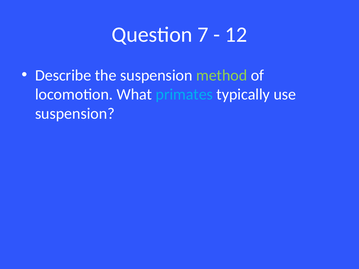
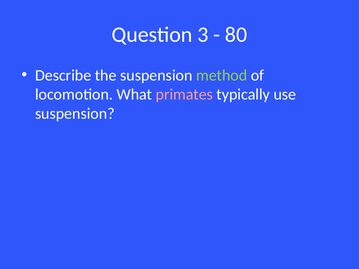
7: 7 -> 3 (203, 35)
12: 12 -> 80 (236, 35)
primates colour: light blue -> pink (184, 94)
